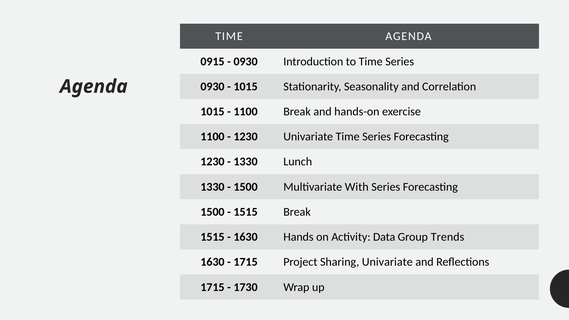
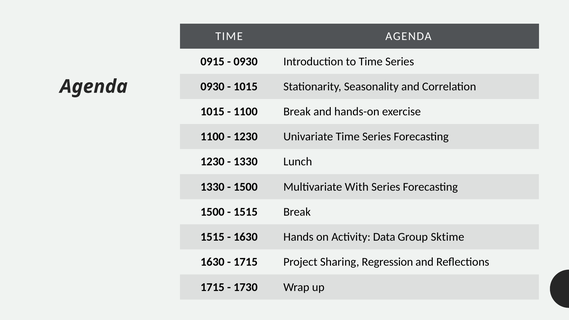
Trends: Trends -> Sktime (448, 237)
Sharing Univariate: Univariate -> Regression (387, 262)
